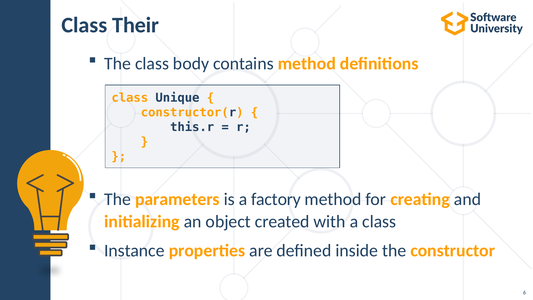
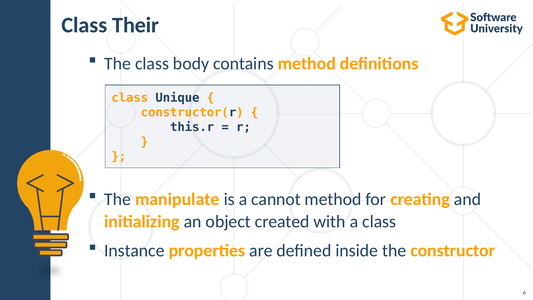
parameters: parameters -> manipulate (177, 199)
factory: factory -> cannot (276, 199)
